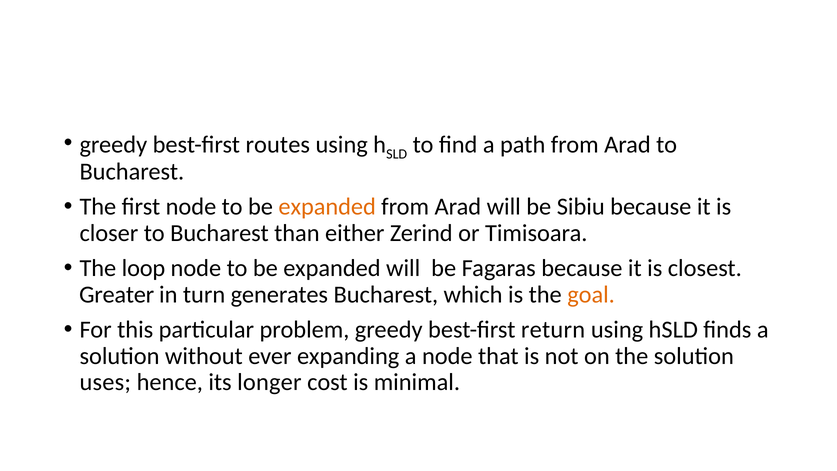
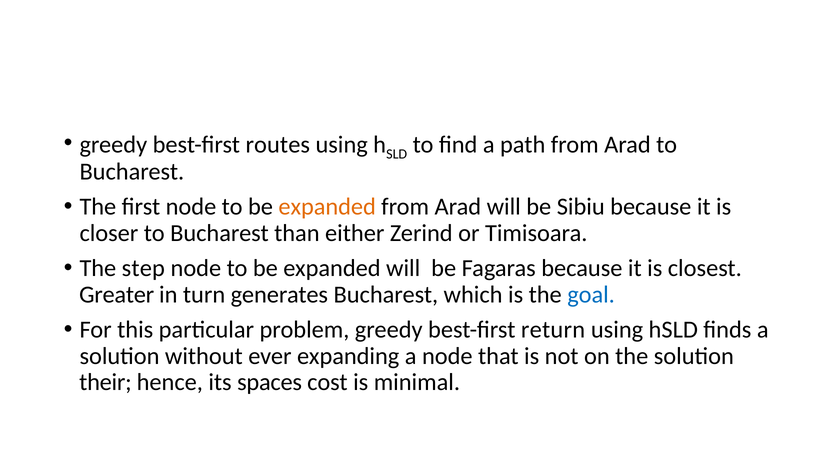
loop: loop -> step (143, 268)
goal colour: orange -> blue (591, 294)
uses: uses -> their (105, 382)
longer: longer -> spaces (270, 382)
